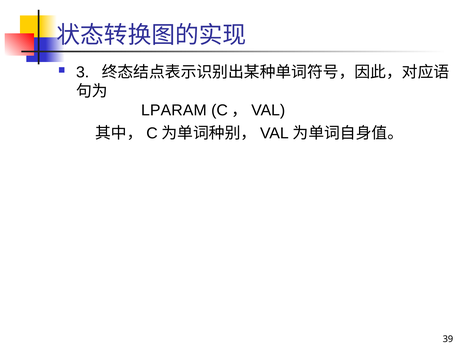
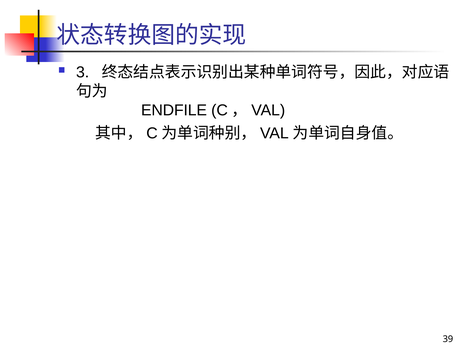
LPARAM: LPARAM -> ENDFILE (174, 110)
